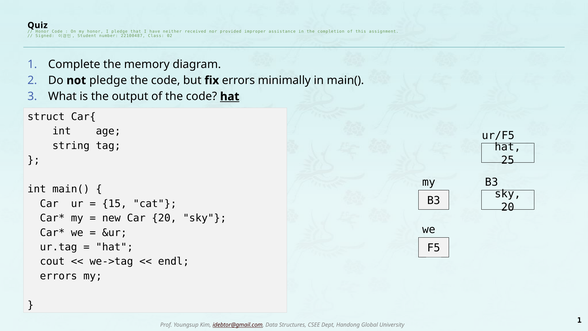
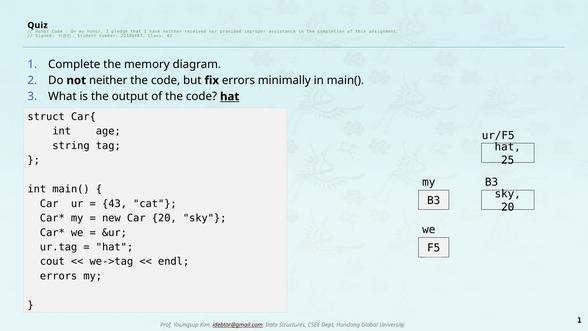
not pledge: pledge -> neither (108, 80)
15: 15 -> 43 (115, 204)
